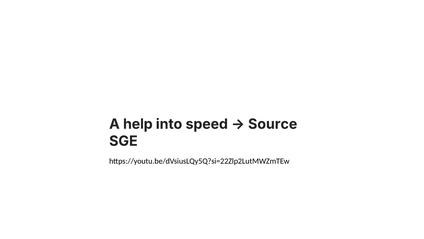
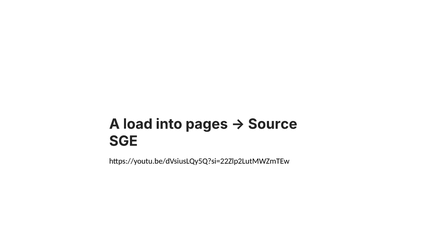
help: help -> load (138, 124)
speed: speed -> pages (207, 124)
